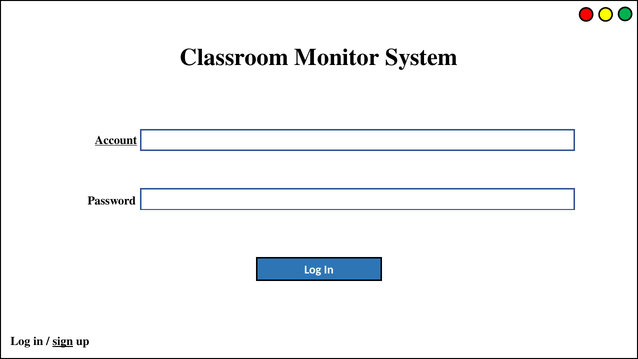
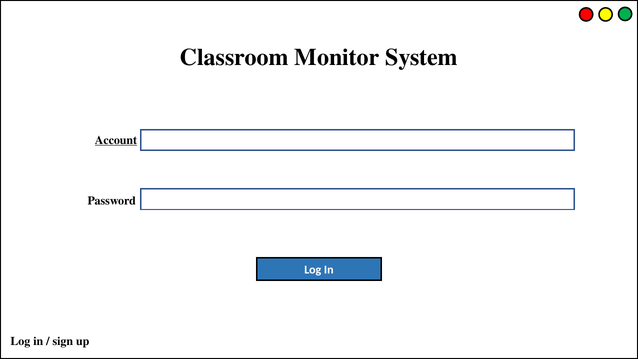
sign underline: present -> none (63, 341)
